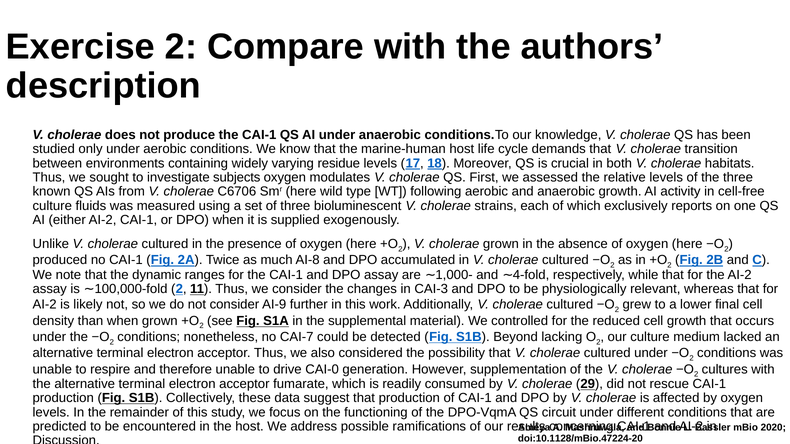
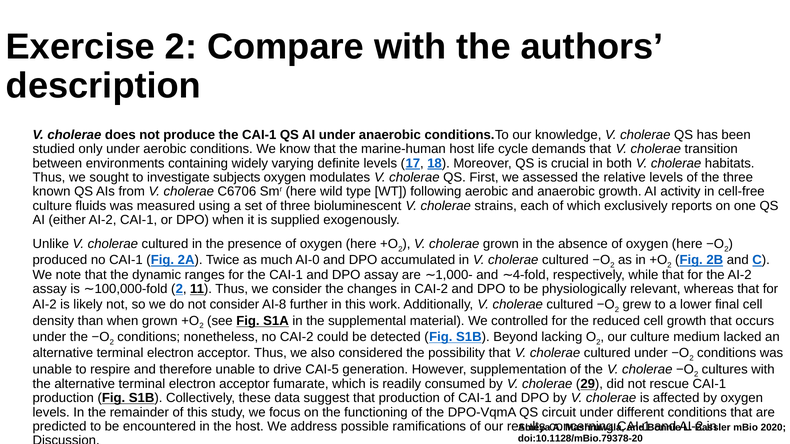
residue: residue -> definite (339, 163)
AI-8: AI-8 -> AI-0 (308, 260)
in CAI-3: CAI-3 -> CAI-2 (431, 289)
AI-9: AI-9 -> AI-8 (274, 305)
no CAI-7: CAI-7 -> CAI-2 (297, 337)
CAI-0: CAI-0 -> CAI-5 (322, 370)
doi:10.1128/mBio.47224-20: doi:10.1128/mBio.47224-20 -> doi:10.1128/mBio.79378-20 (580, 439)
